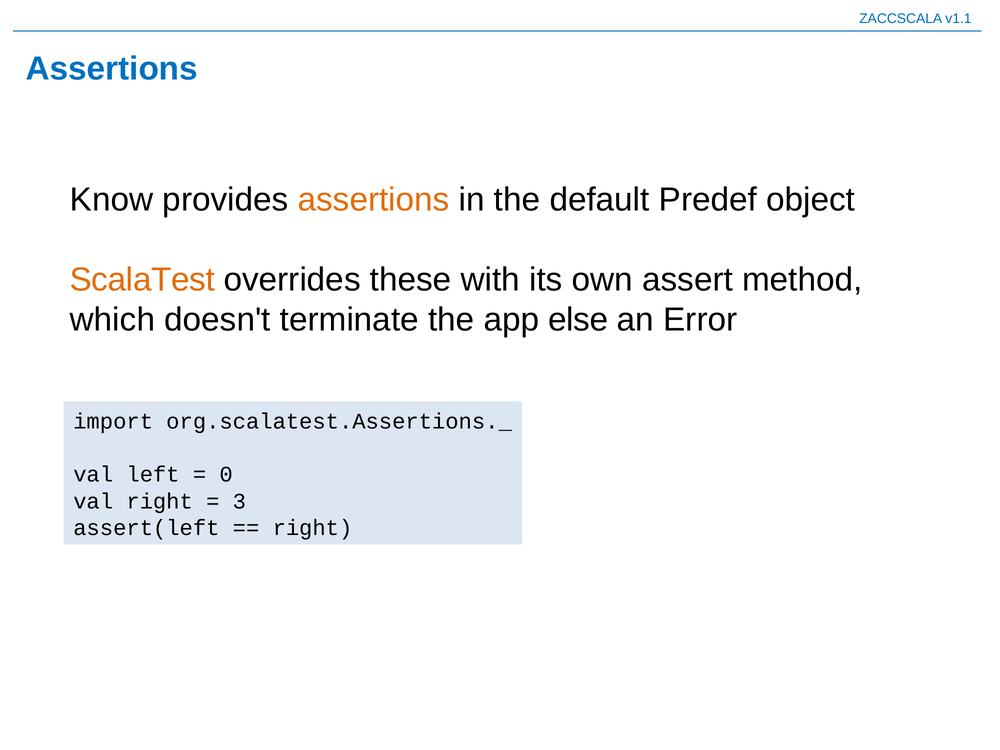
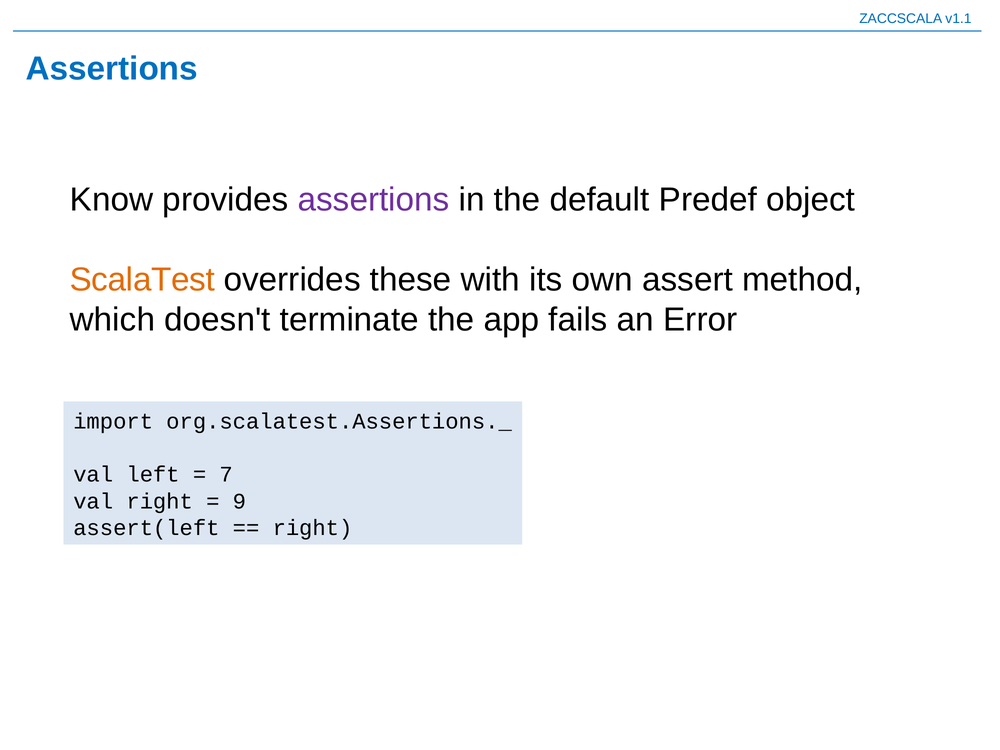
assertions colour: orange -> purple (374, 200)
else: else -> fails (578, 320)
0: 0 -> 7 (226, 475)
3: 3 -> 9 (239, 501)
